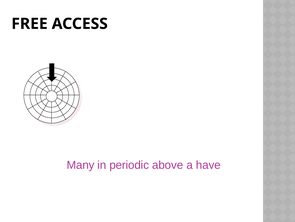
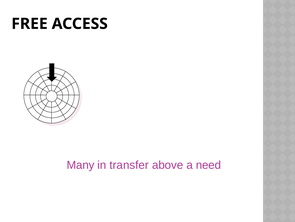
periodic: periodic -> transfer (129, 165)
have: have -> need (208, 165)
